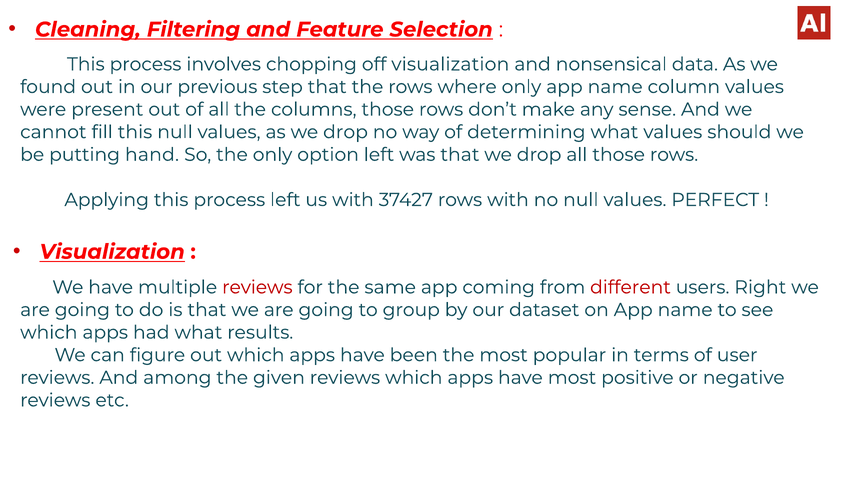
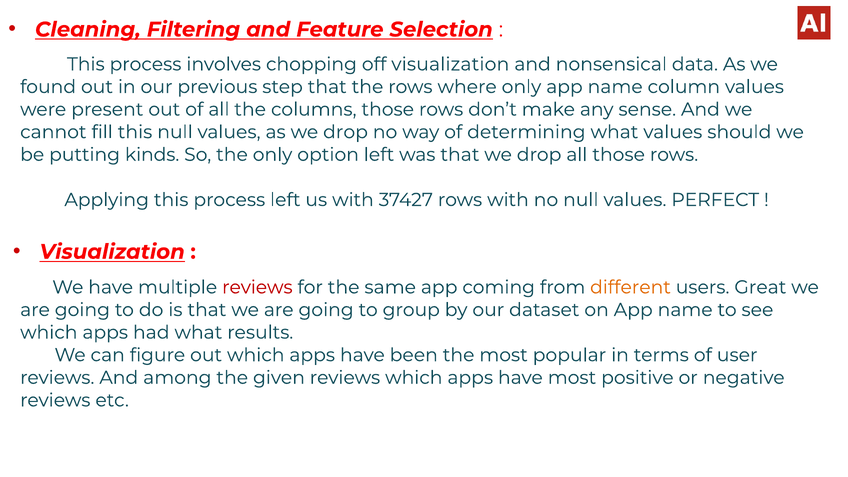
hand: hand -> kinds (152, 155)
different colour: red -> orange (630, 287)
Right: Right -> Great (760, 287)
